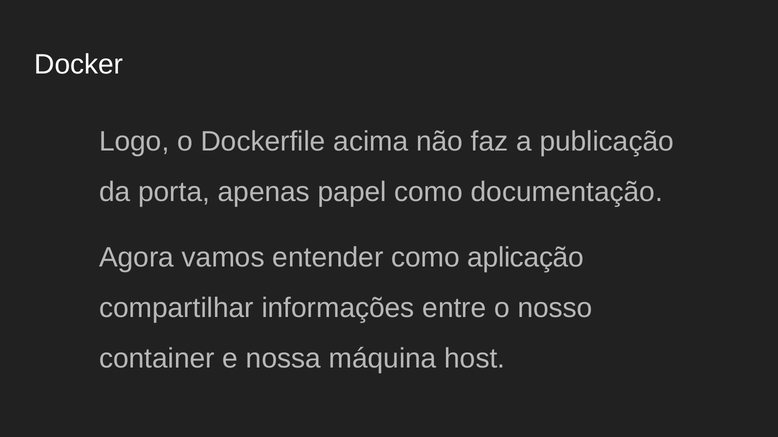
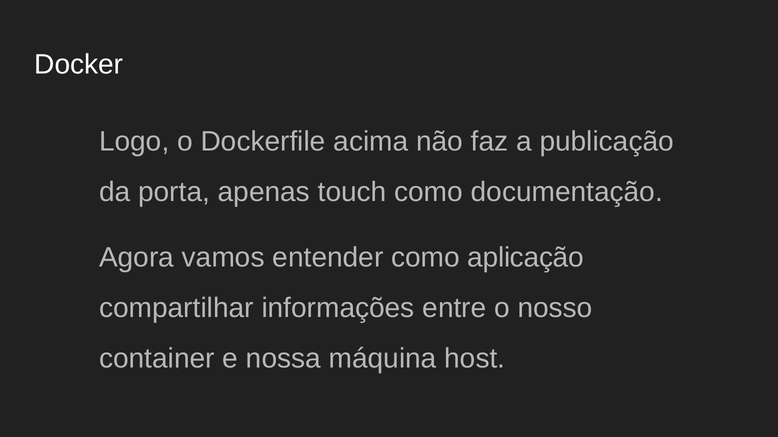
papel: papel -> touch (352, 192)
